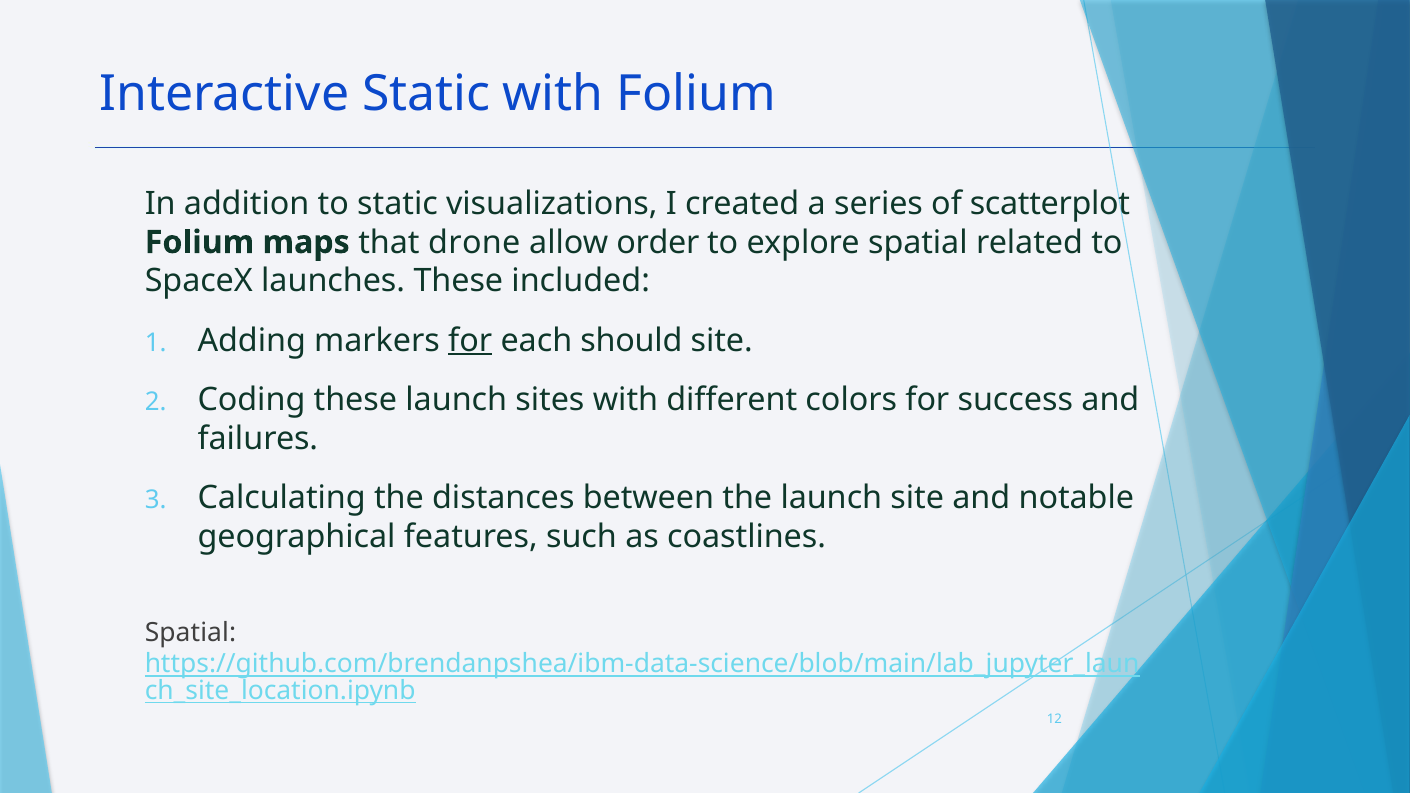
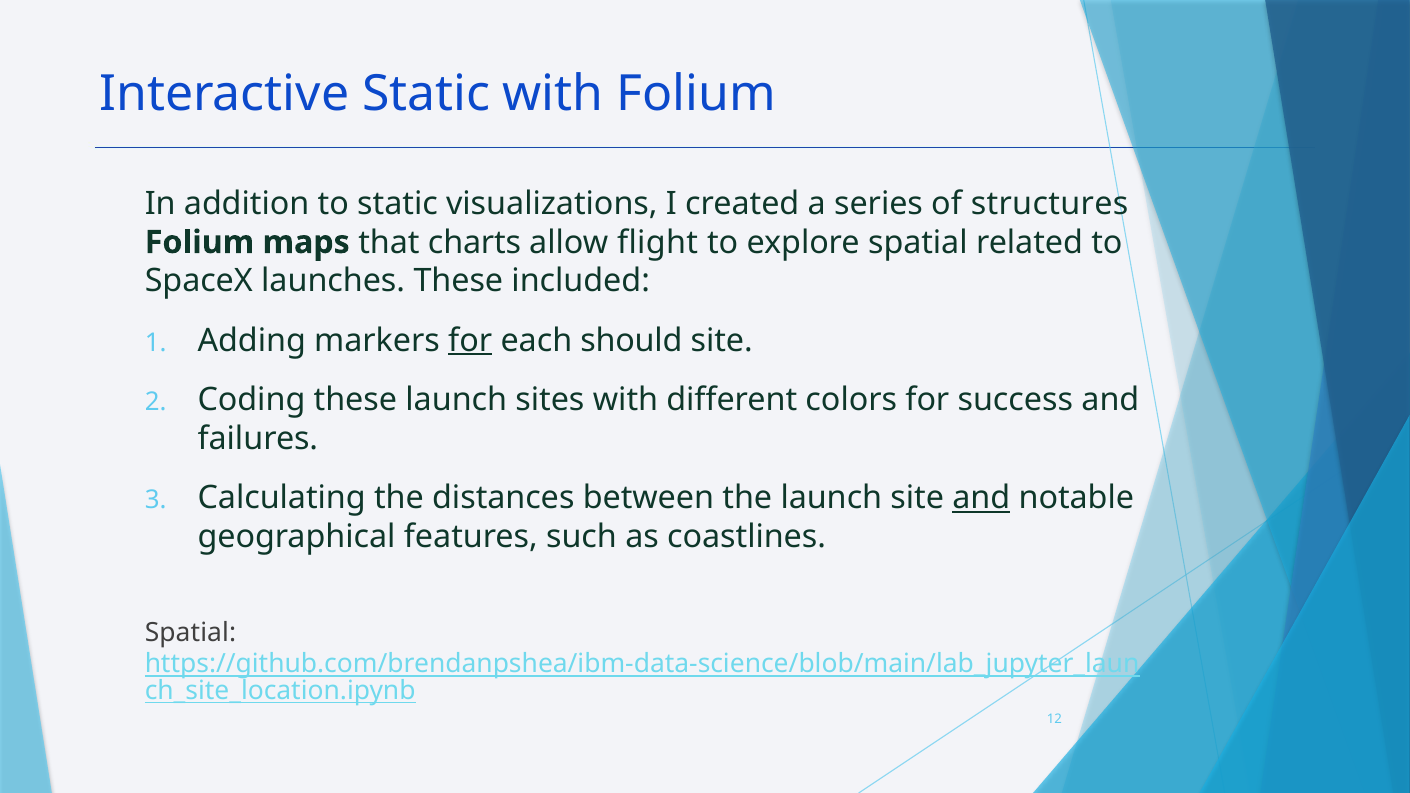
scatterplot: scatterplot -> structures (1050, 204)
drone: drone -> charts (475, 242)
order: order -> flight (658, 242)
and underline: none -> present (981, 498)
